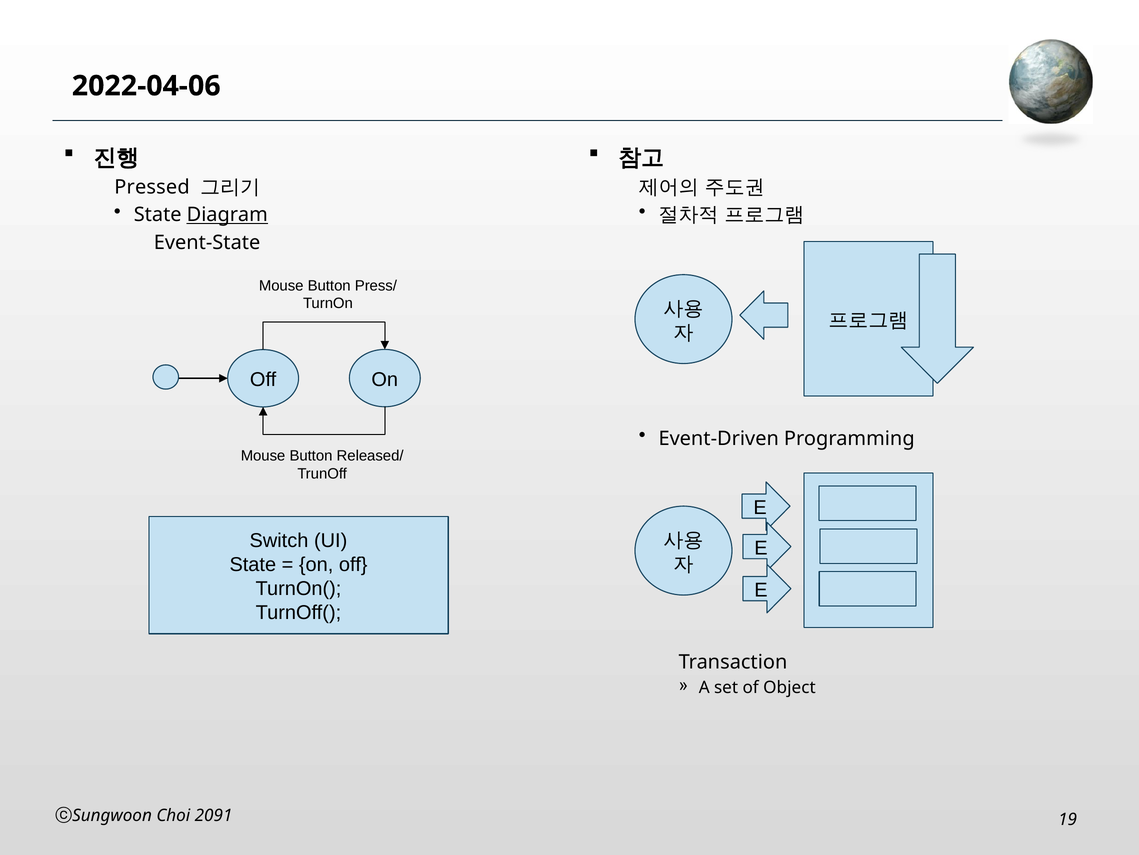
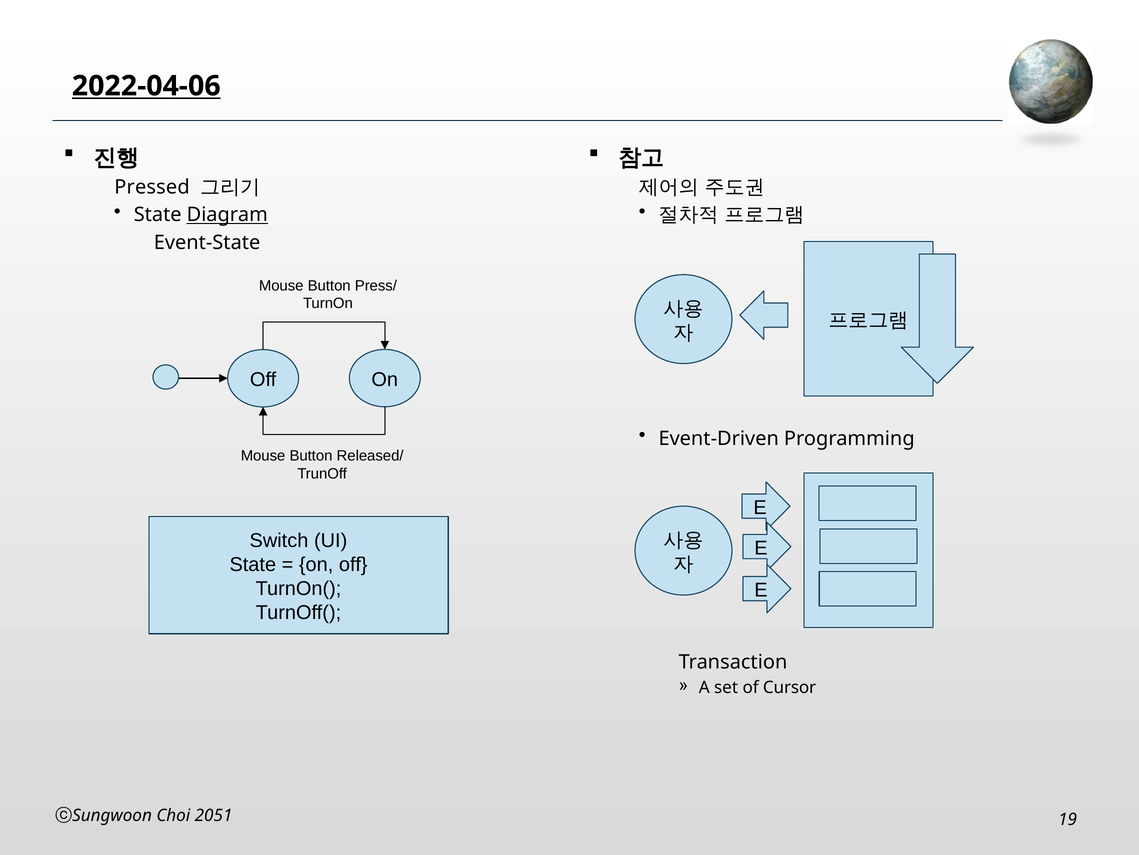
2022-04-06 underline: none -> present (146, 86)
Object: Object -> Cursor (790, 688)
2091: 2091 -> 2051 (214, 815)
